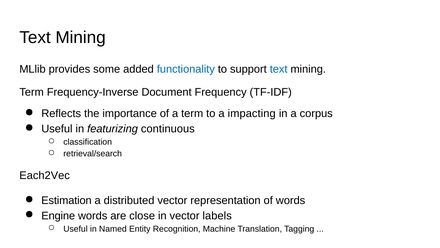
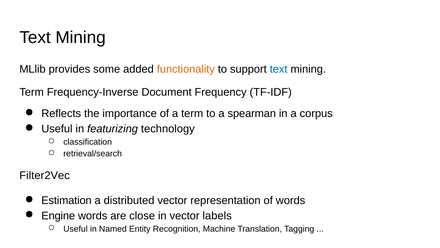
functionality colour: blue -> orange (186, 69)
impacting: impacting -> spearman (252, 113)
continuous: continuous -> technology (168, 129)
Each2Vec: Each2Vec -> Filter2Vec (45, 175)
